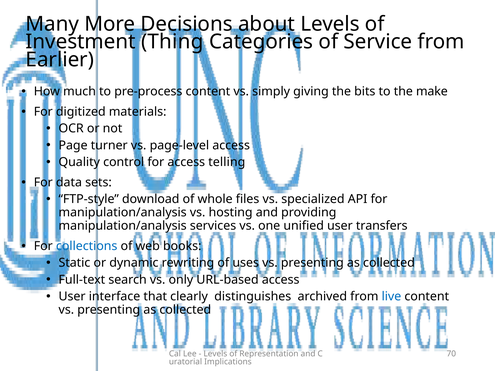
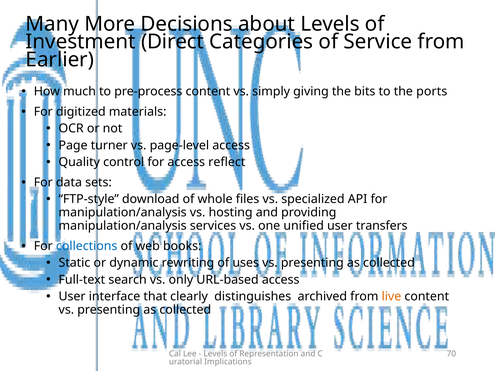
Thing: Thing -> Direct (173, 42)
make: make -> ports (432, 92)
telling: telling -> reflect (227, 162)
live colour: blue -> orange (391, 297)
